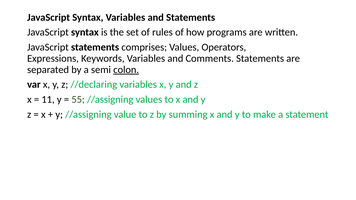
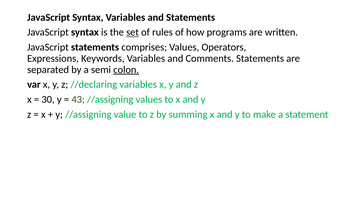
set underline: none -> present (133, 32)
11: 11 -> 30 (48, 100)
55: 55 -> 43 (78, 100)
